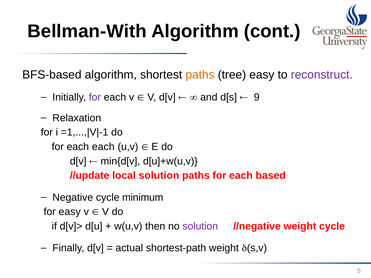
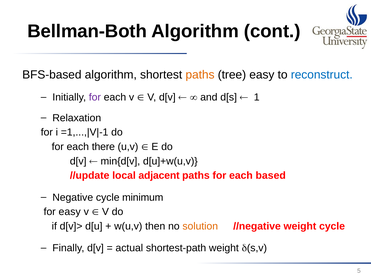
Bellman-With: Bellman-With -> Bellman-Both (87, 31)
reconstruct colour: purple -> blue (322, 75)
9: 9 -> 1 (257, 97)
each each: each -> there (103, 147)
local solution: solution -> adjacent (159, 176)
solution colour: purple -> orange (200, 226)
